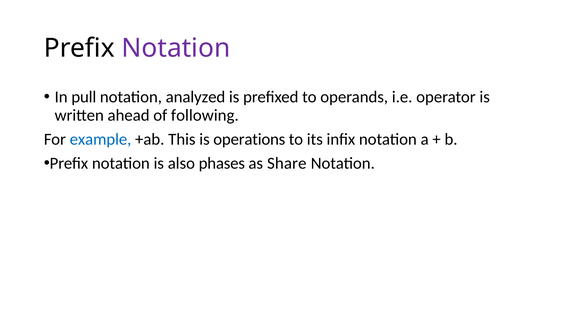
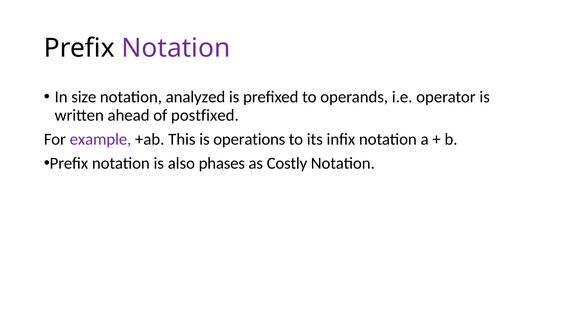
pull: pull -> size (84, 97)
following: following -> postfixed (205, 115)
example colour: blue -> purple (101, 139)
Share: Share -> Costly (287, 164)
